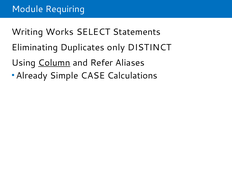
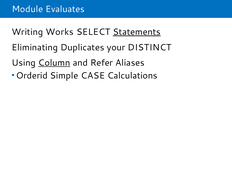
Requiring: Requiring -> Evaluates (65, 9)
Statements underline: none -> present (137, 32)
only: only -> your (116, 47)
Already: Already -> Orderid (32, 76)
